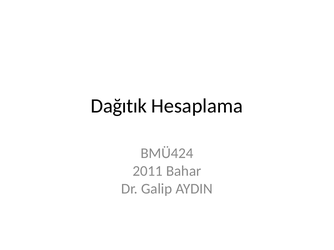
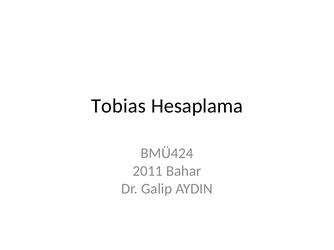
Dağıtık: Dağıtık -> Tobias (119, 106)
